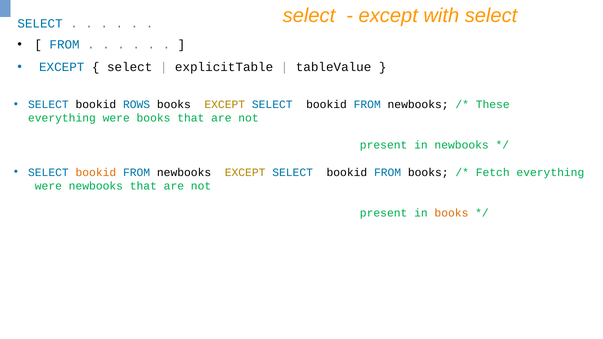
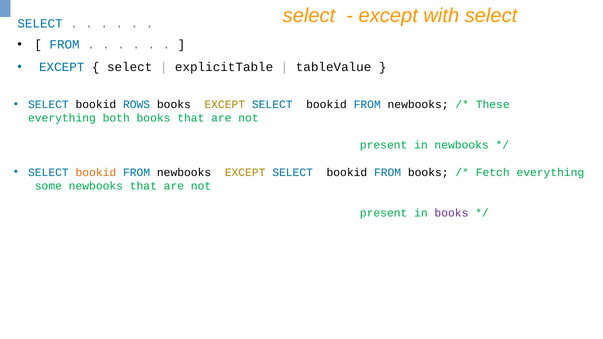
were: were -> both (116, 118)
were: were -> some (48, 186)
books colour: orange -> purple (451, 213)
